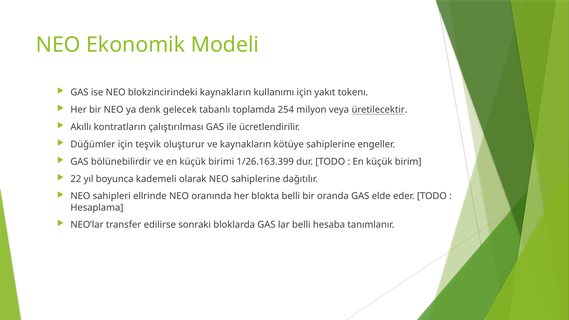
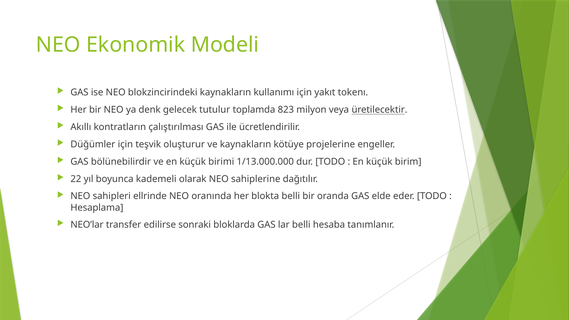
tabanlı: tabanlı -> tutulur (215, 110)
254: 254 -> 823 (286, 110)
kötüye sahiplerine: sahiplerine -> projelerine (331, 144)
1/26.163.399: 1/26.163.399 -> 1/13.000.000 (265, 162)
